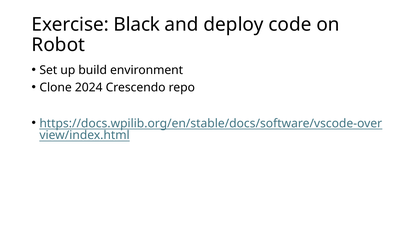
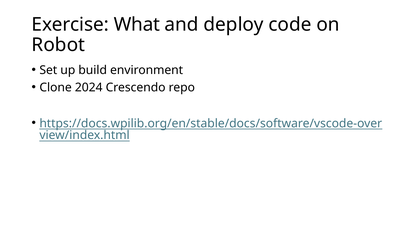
Black: Black -> What (137, 25)
